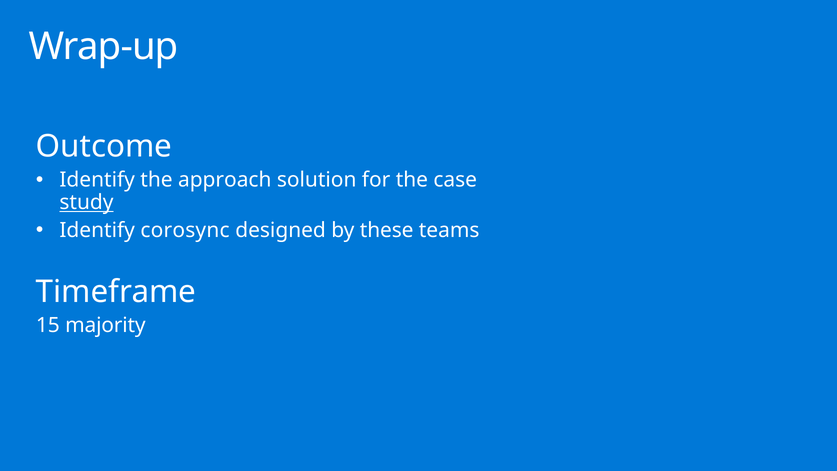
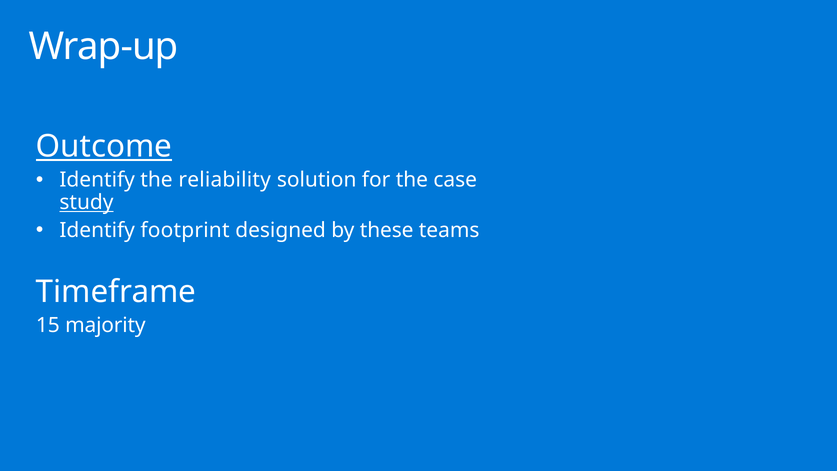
Outcome underline: none -> present (104, 146)
approach: approach -> reliability (225, 180)
corosync: corosync -> footprint (185, 230)
